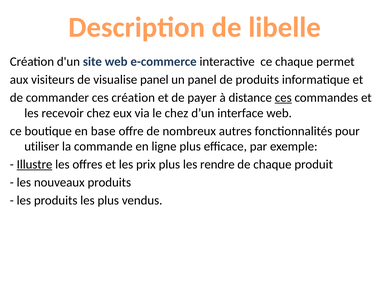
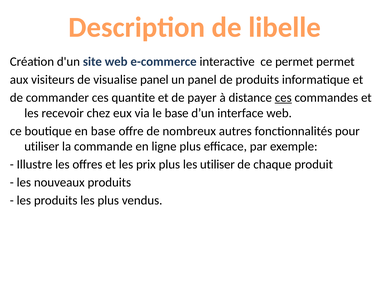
ce chaque: chaque -> permet (294, 62)
ces création: création -> quantite (133, 98)
le chez: chez -> base (177, 113)
Illustre underline: present -> none (35, 164)
les rendre: rendre -> utiliser (217, 164)
